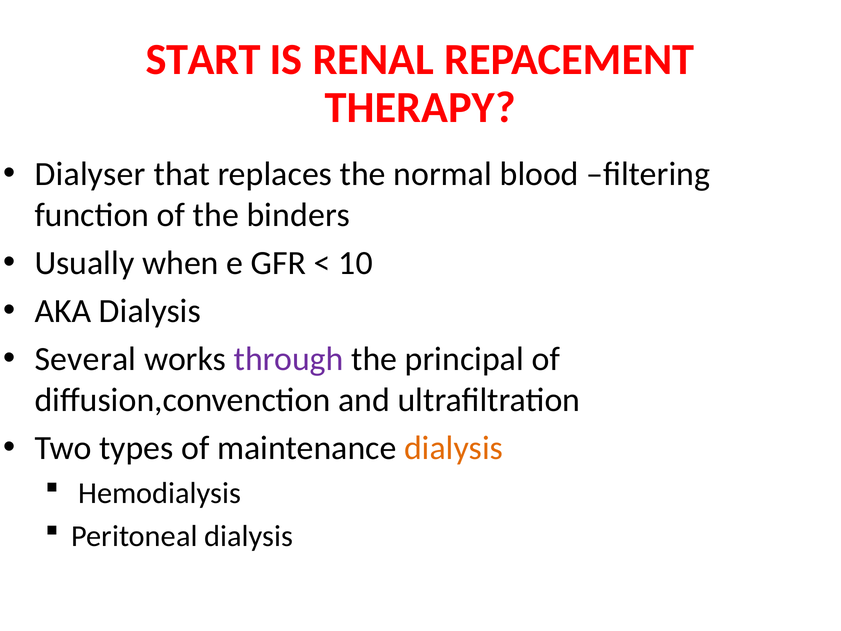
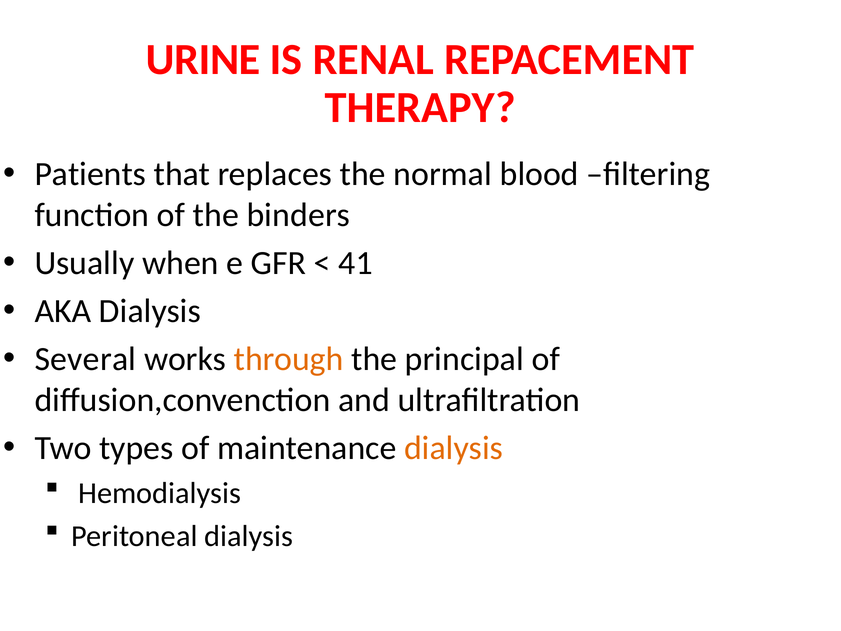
START: START -> URINE (203, 60)
Dialyser: Dialyser -> Patients (90, 174)
10: 10 -> 41 (356, 263)
through colour: purple -> orange (289, 359)
